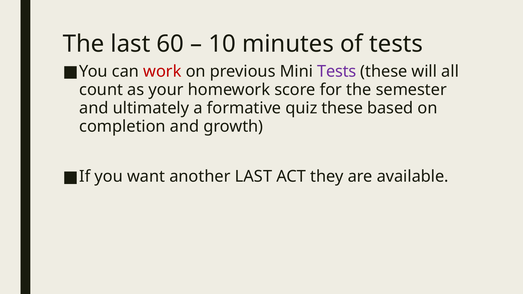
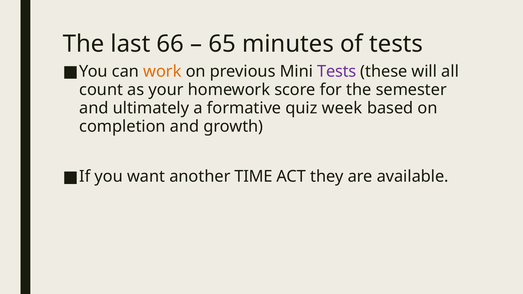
60: 60 -> 66 (170, 44)
10: 10 -> 65 (222, 44)
work colour: red -> orange (162, 71)
quiz these: these -> week (342, 108)
another LAST: LAST -> TIME (254, 177)
